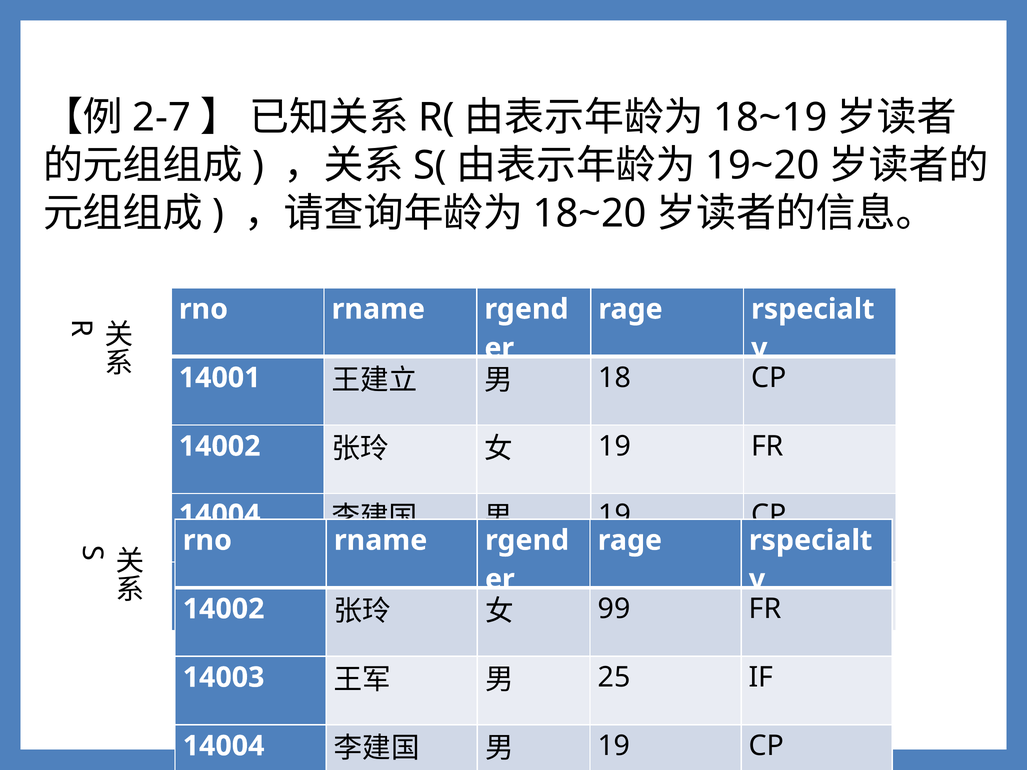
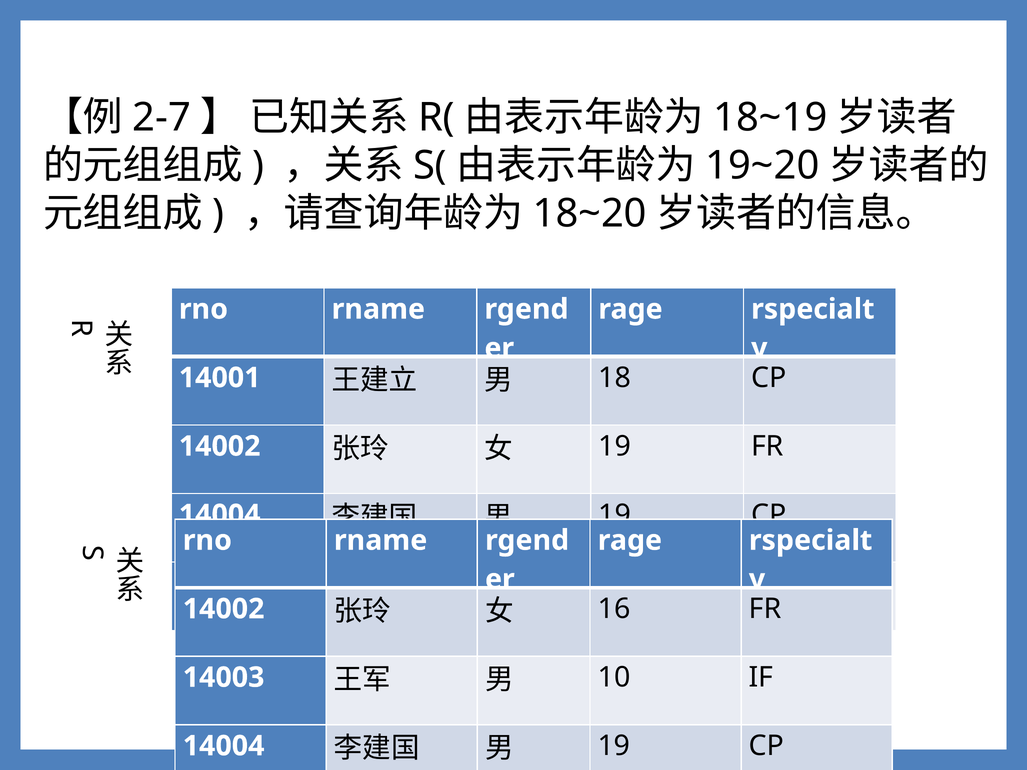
99: 99 -> 16 (614, 609)
25: 25 -> 10 (614, 678)
